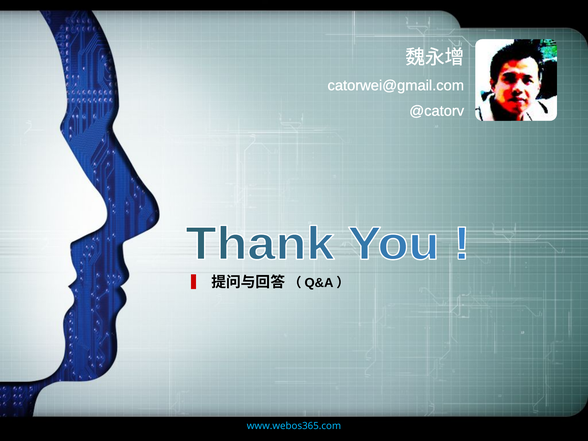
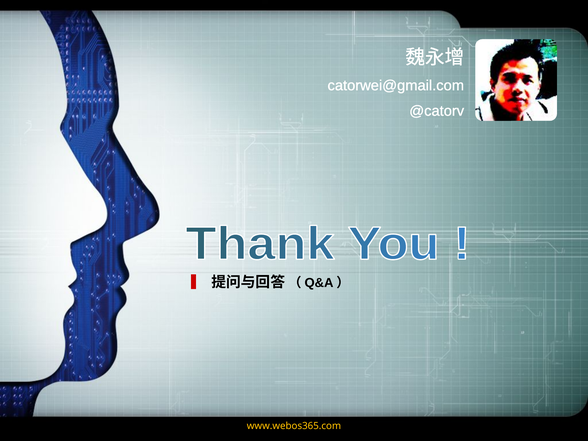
www.webos365.com colour: light blue -> yellow (294, 426)
